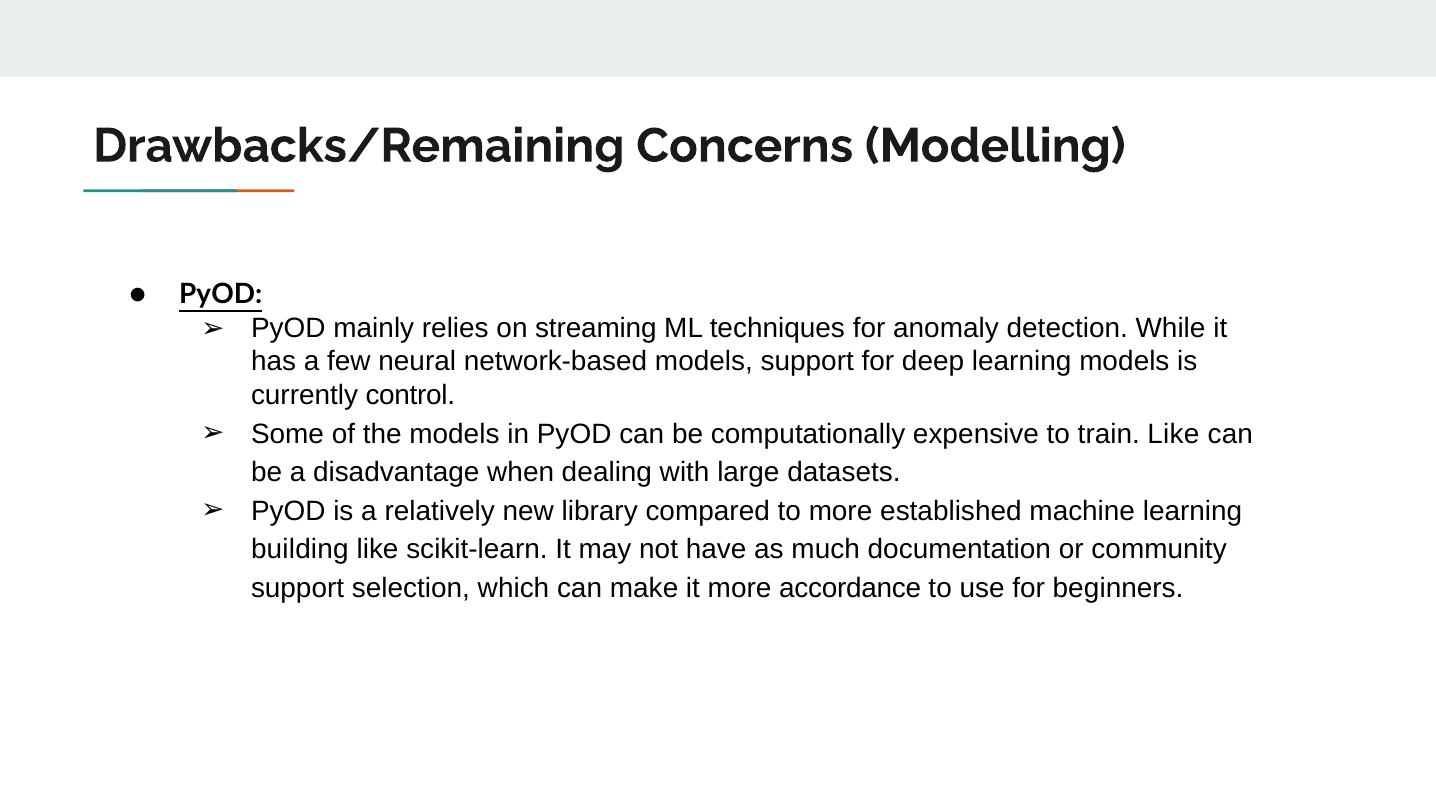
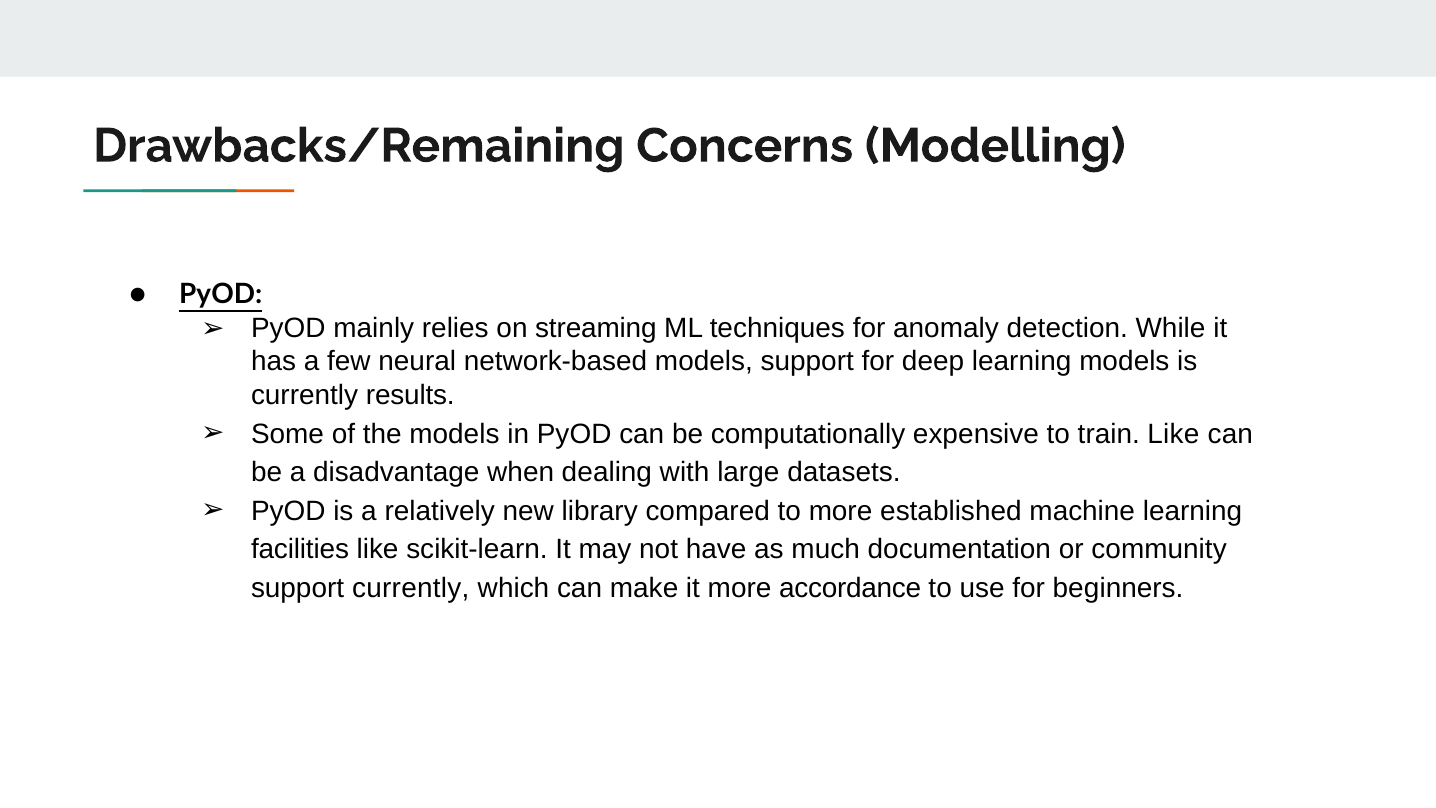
control: control -> results (410, 395)
building: building -> facilities (300, 549)
support selection: selection -> currently (411, 588)
